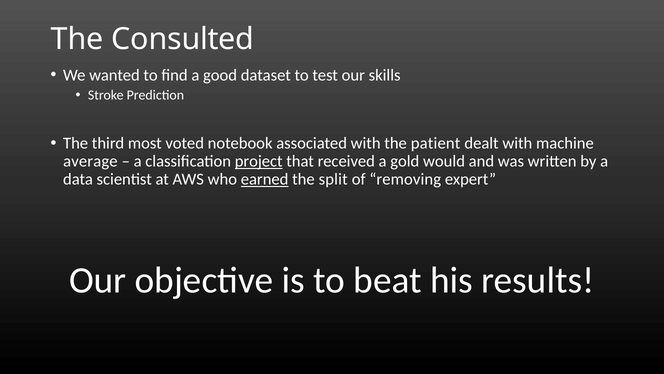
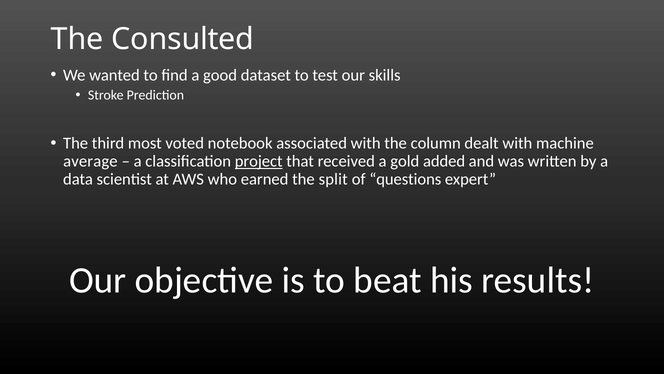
patient: patient -> column (436, 143)
would: would -> added (444, 161)
earned underline: present -> none (265, 179)
removing: removing -> questions (405, 179)
